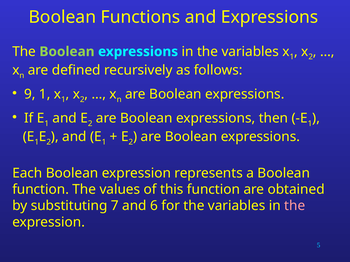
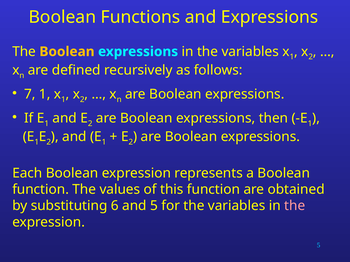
Boolean colour: light green -> yellow (67, 52)
9: 9 -> 7 (30, 94)
7: 7 -> 6 (115, 206)
and 6: 6 -> 5 (154, 206)
